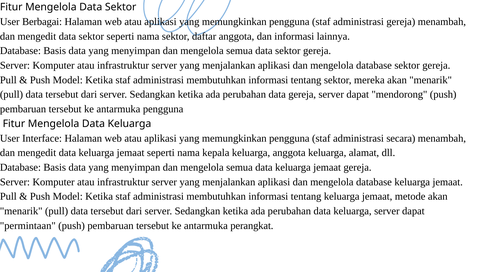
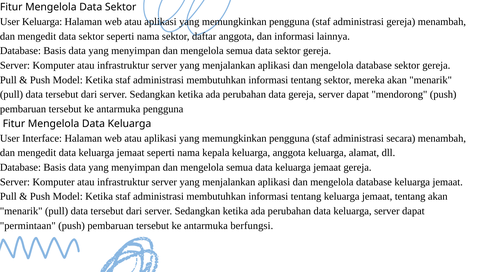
User Berbagai: Berbagai -> Keluarga (42, 22)
jemaat metode: metode -> tentang (410, 196)
perangkat: perangkat -> berfungsi (252, 225)
